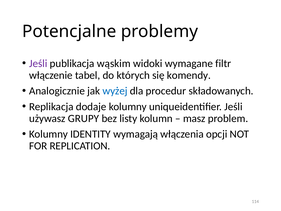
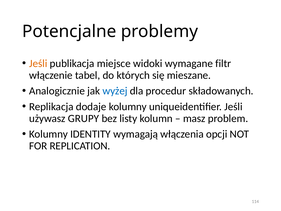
Jeśli colour: purple -> orange (38, 63)
wąskim: wąskim -> miejsce (114, 63)
komendy: komendy -> mieszane (189, 75)
